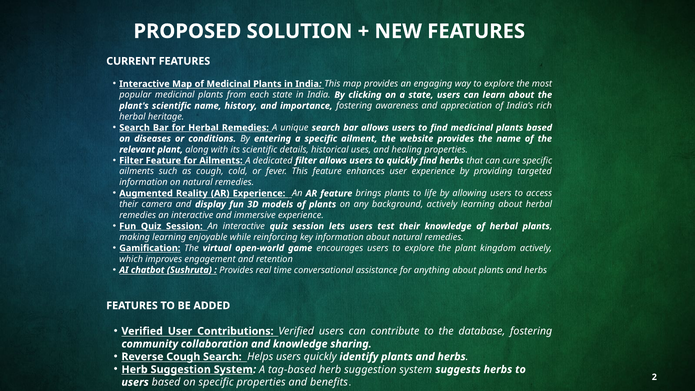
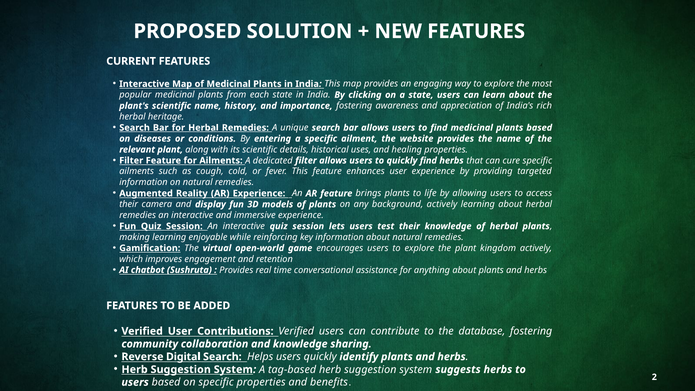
Reverse Cough: Cough -> Digital (183, 357)
